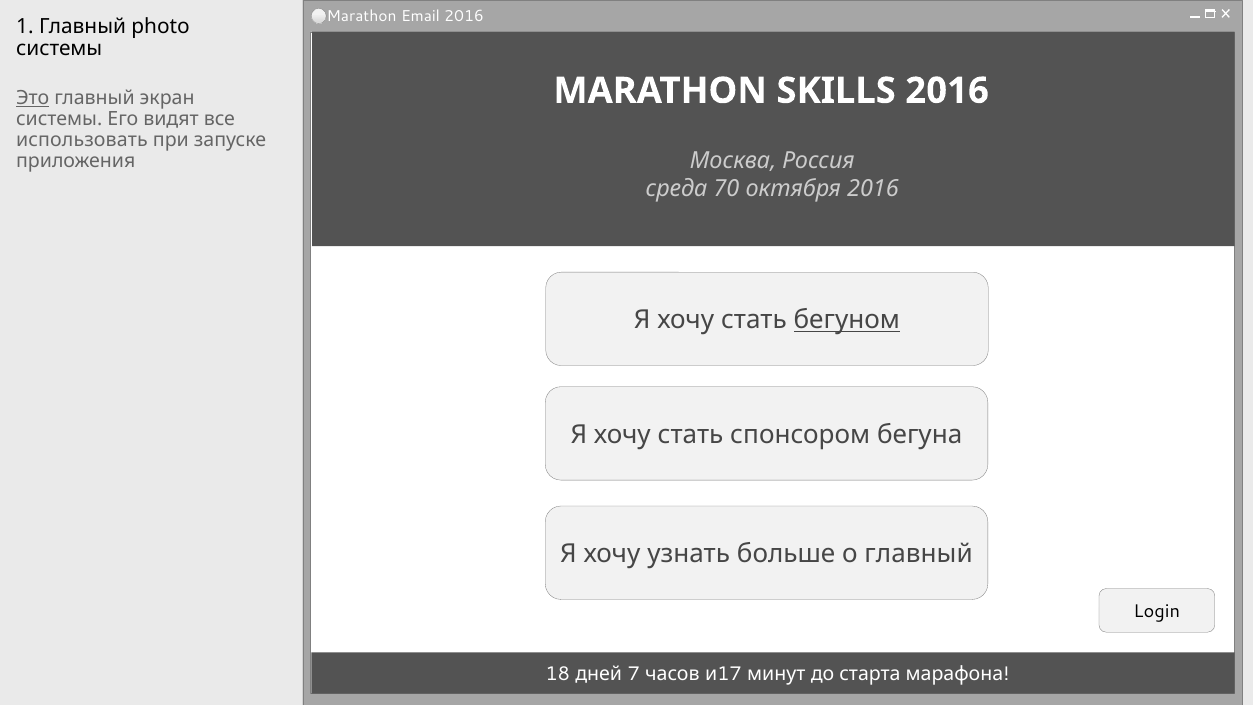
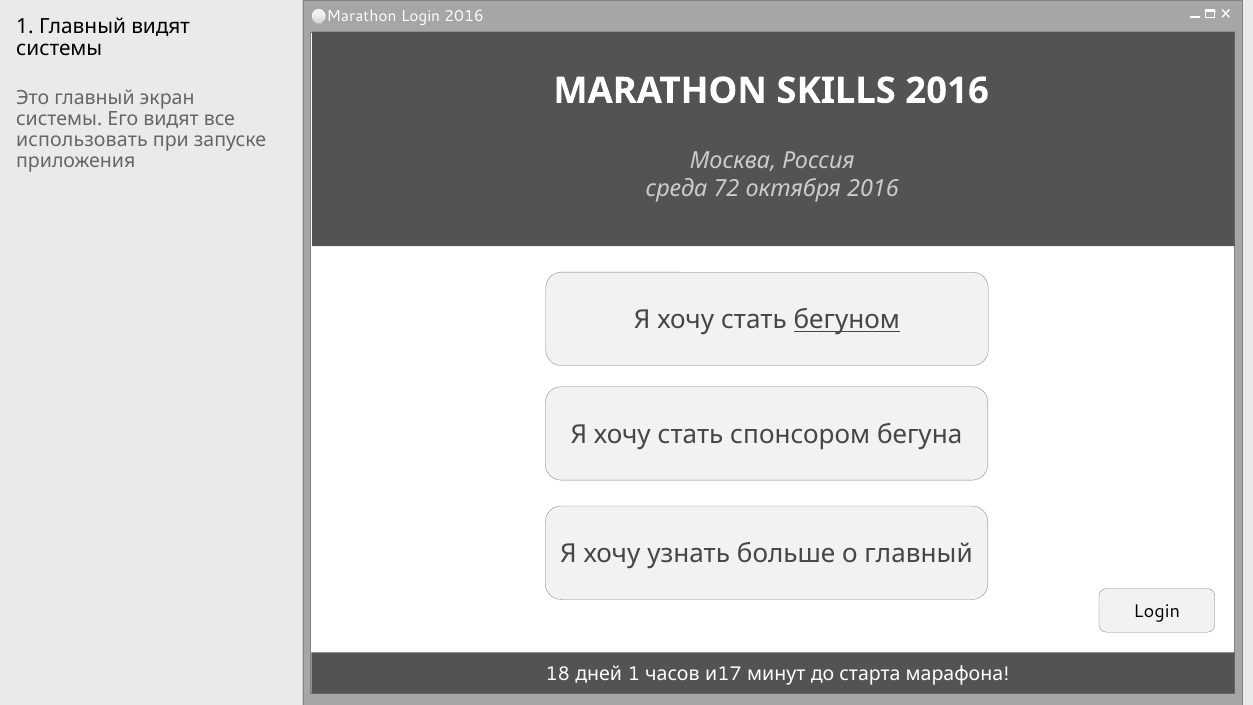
Marathon Email: Email -> Login (421, 17)
Главный photo: photo -> видят (161, 27)
Это underline: present -> none (33, 98)
70: 70 -> 72 (726, 189)
дней 7: 7 -> 1 (634, 674)
